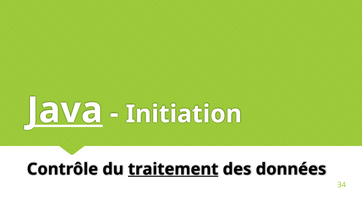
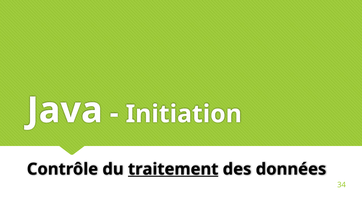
Java underline: present -> none (65, 110)
